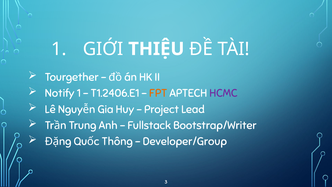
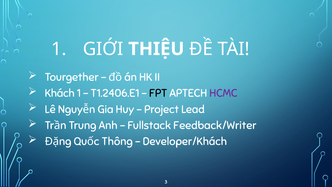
Notify: Notify -> Khách (60, 93)
FPT colour: orange -> black (158, 93)
Bootstrap/Writer: Bootstrap/Writer -> Feedback/Writer (215, 125)
Developer/Group: Developer/Group -> Developer/Khách (185, 141)
